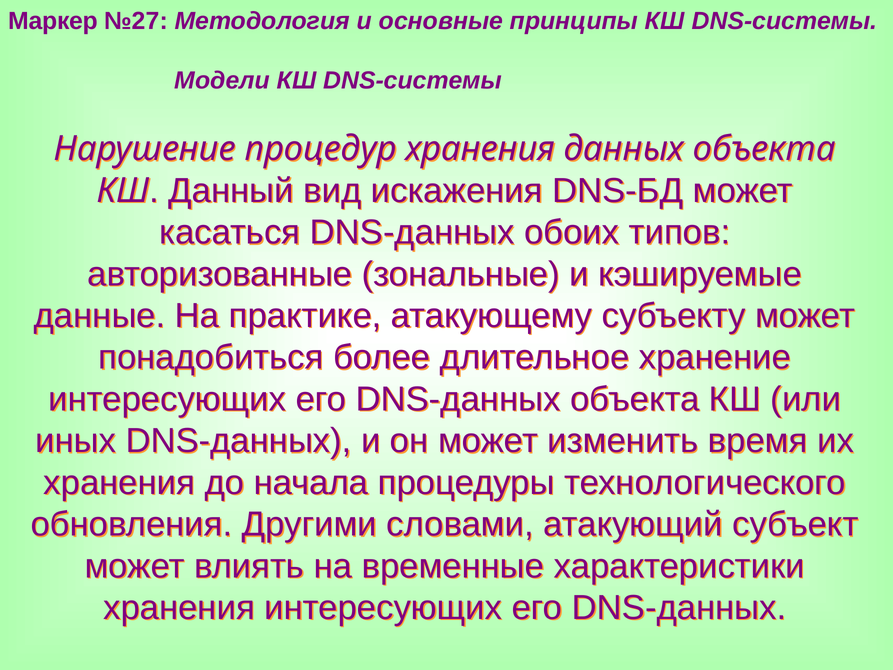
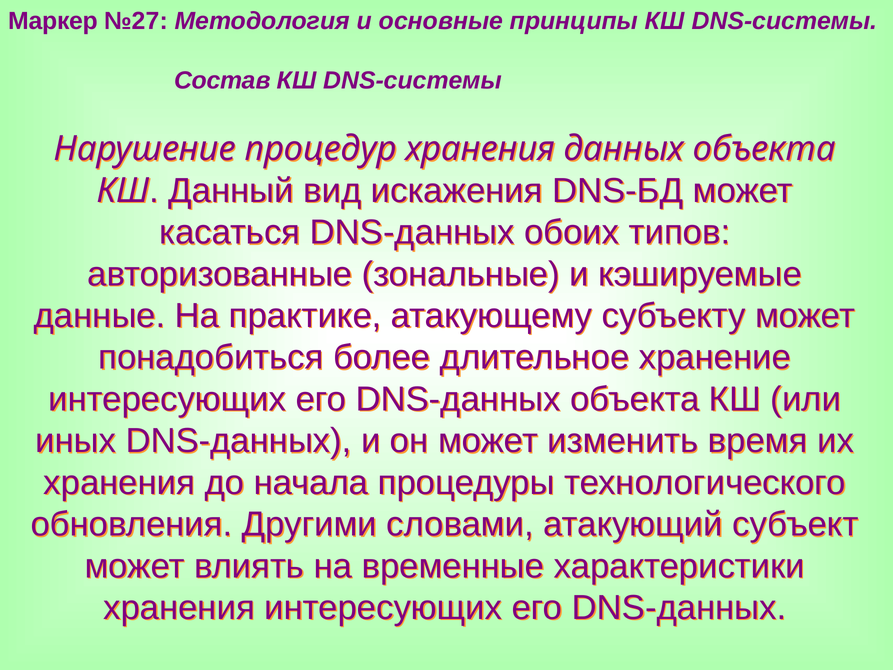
Модели: Модели -> Состав (222, 81)
